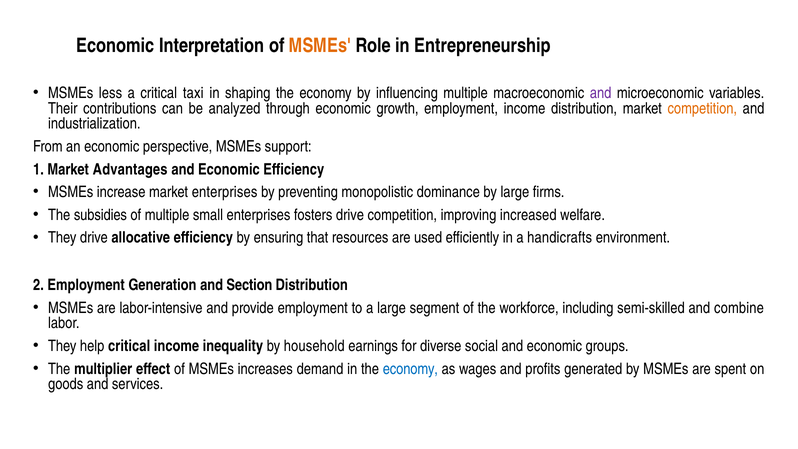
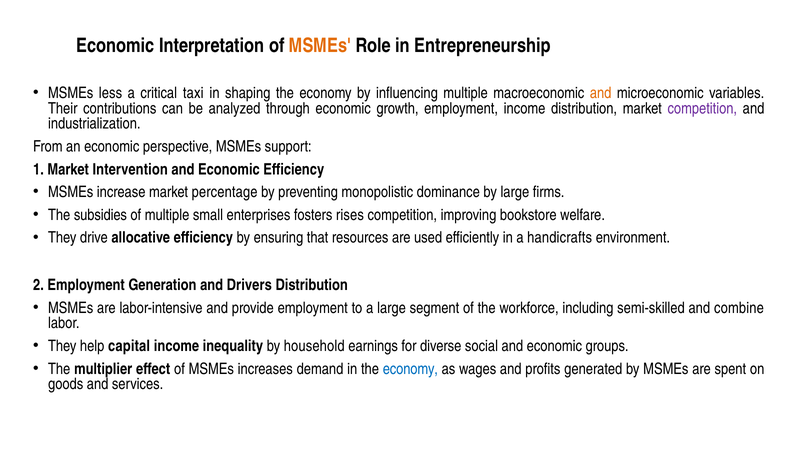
and colour: purple -> orange (601, 93)
competition colour: orange -> purple (702, 108)
Advantages: Advantages -> Intervention (130, 169)
market enterprises: enterprises -> percentage (225, 192)
fosters drive: drive -> rises (350, 215)
increased: increased -> bookstore (528, 215)
Section: Section -> Drivers (249, 285)
help critical: critical -> capital (129, 346)
